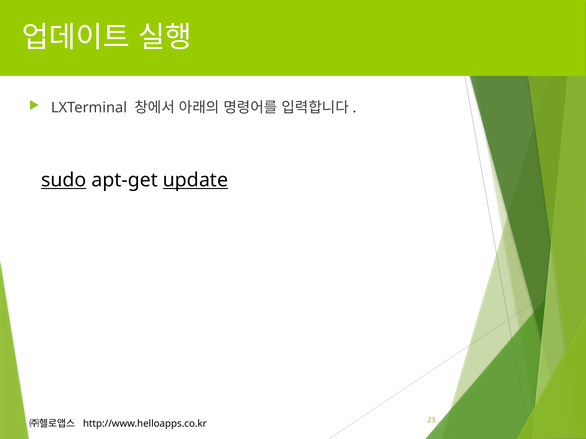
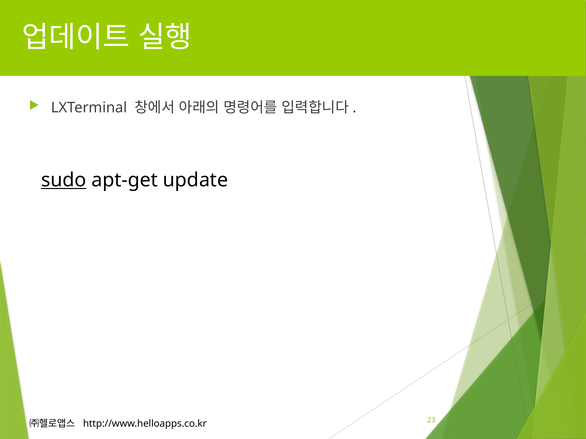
update underline: present -> none (195, 180)
